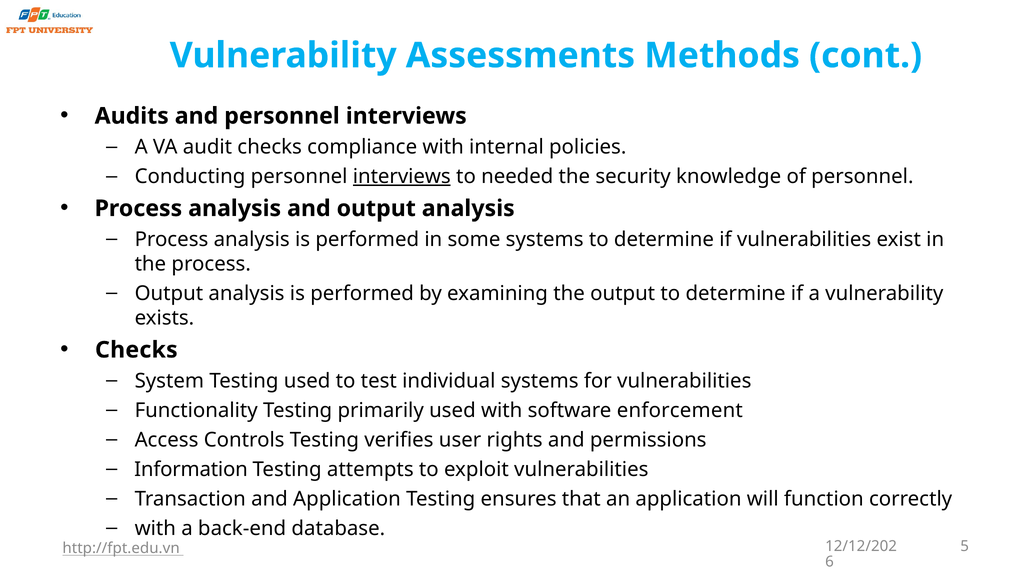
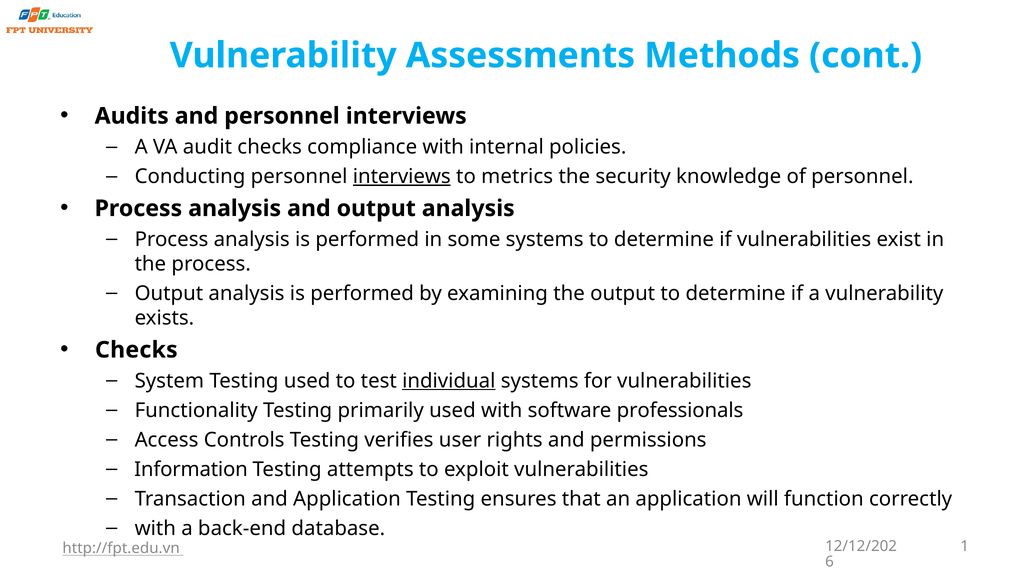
needed: needed -> metrics (517, 176)
individual underline: none -> present (449, 381)
enforcement: enforcement -> professionals (680, 410)
5: 5 -> 1 (965, 546)
